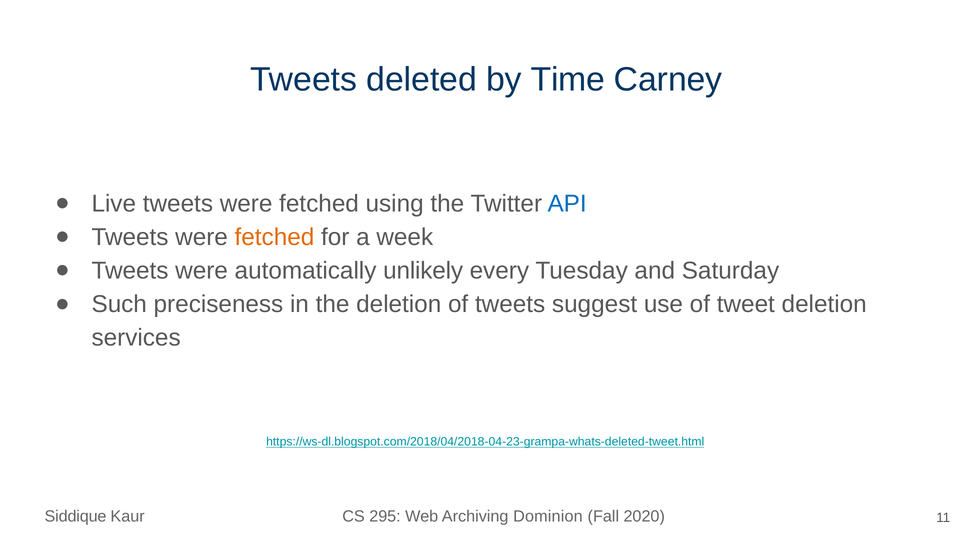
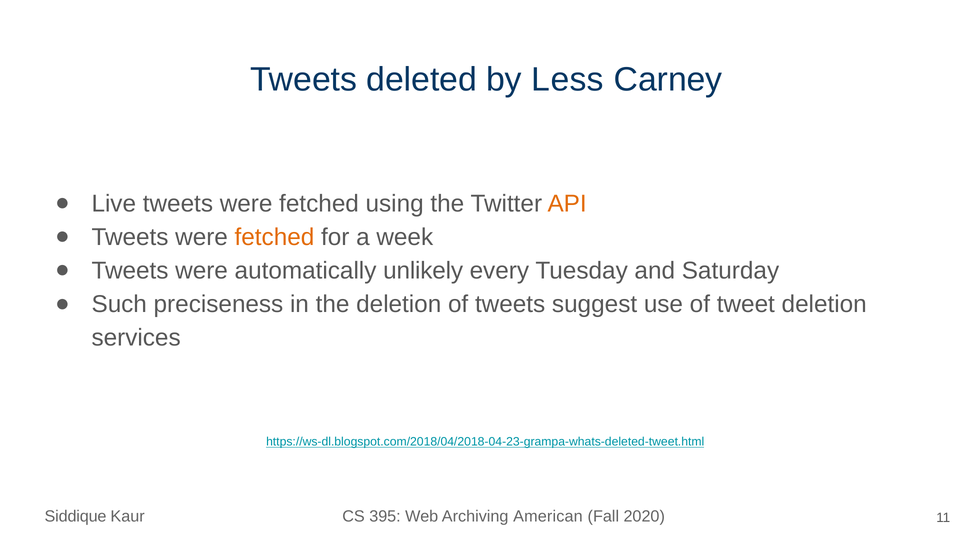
Time: Time -> Less (568, 80)
API colour: blue -> orange (567, 204)
295: 295 -> 395 (385, 517)
Dominion: Dominion -> American (548, 517)
